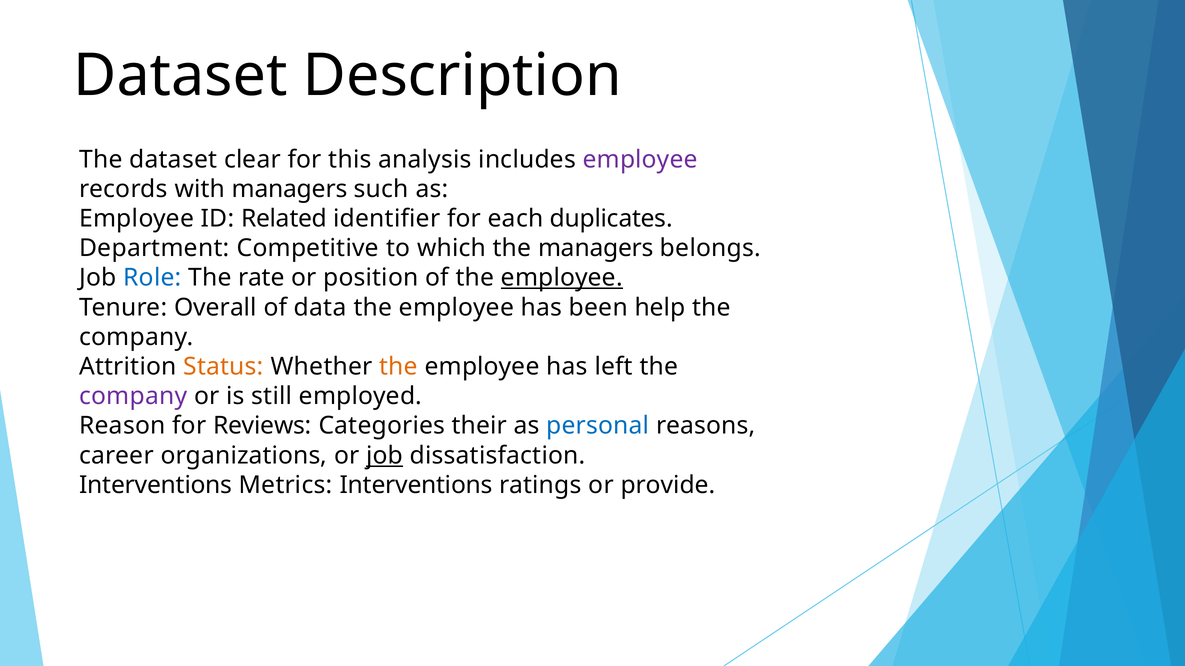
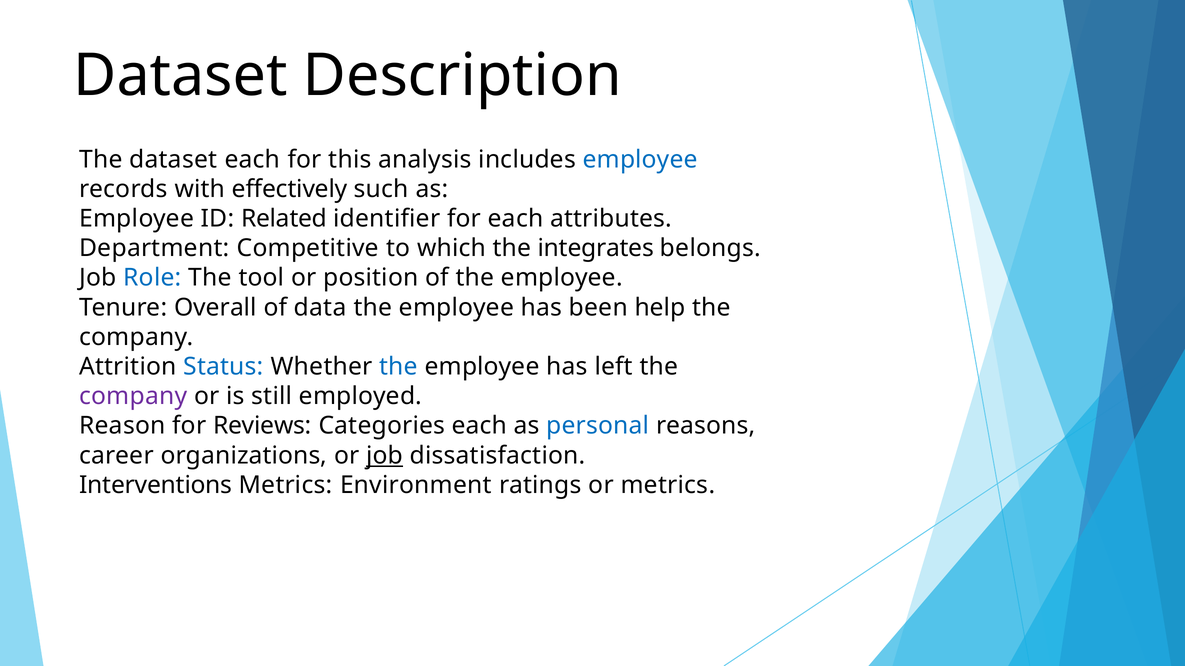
dataset clear: clear -> each (252, 160)
employee colour: purple -> blue (640, 160)
with managers: managers -> effectively (290, 189)
duplicates: duplicates -> attributes (611, 219)
the managers: managers -> integrates (596, 248)
rate: rate -> tool (261, 278)
employee underline: present -> none (562, 278)
Status colour: orange -> blue (223, 367)
the colour: orange -> blue (398, 367)
Categories their: their -> each (479, 426)
Metrics Interventions: Interventions -> Environment (416, 485)
or provide: provide -> metrics (668, 485)
